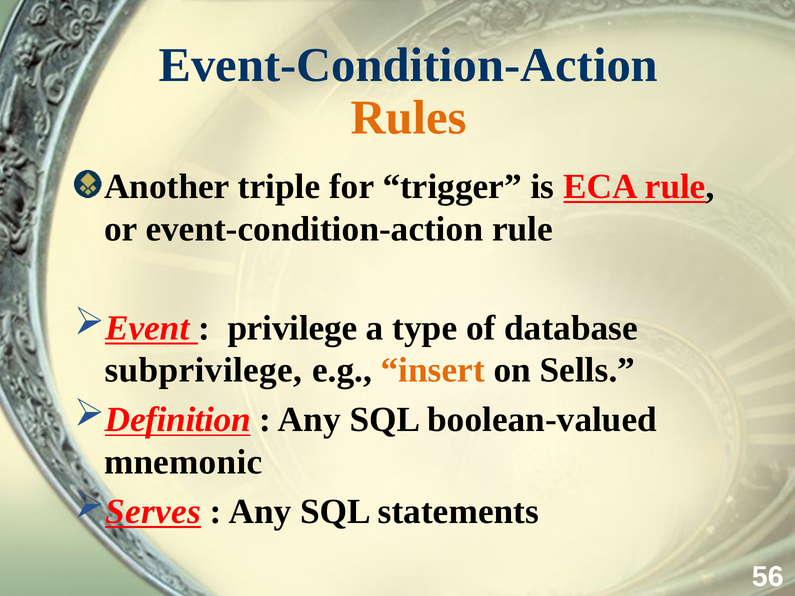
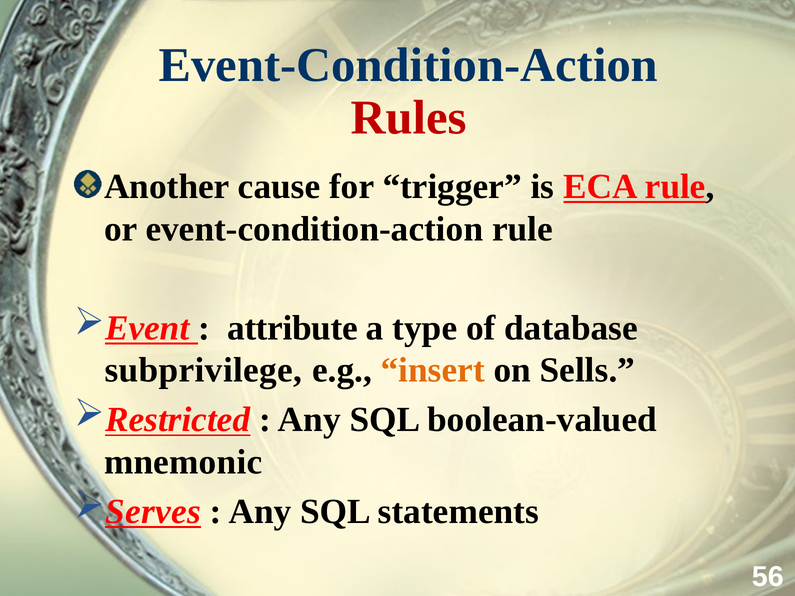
Rules colour: orange -> red (409, 118)
triple: triple -> cause (279, 187)
privilege: privilege -> attribute (292, 328)
Definition: Definition -> Restricted (178, 420)
